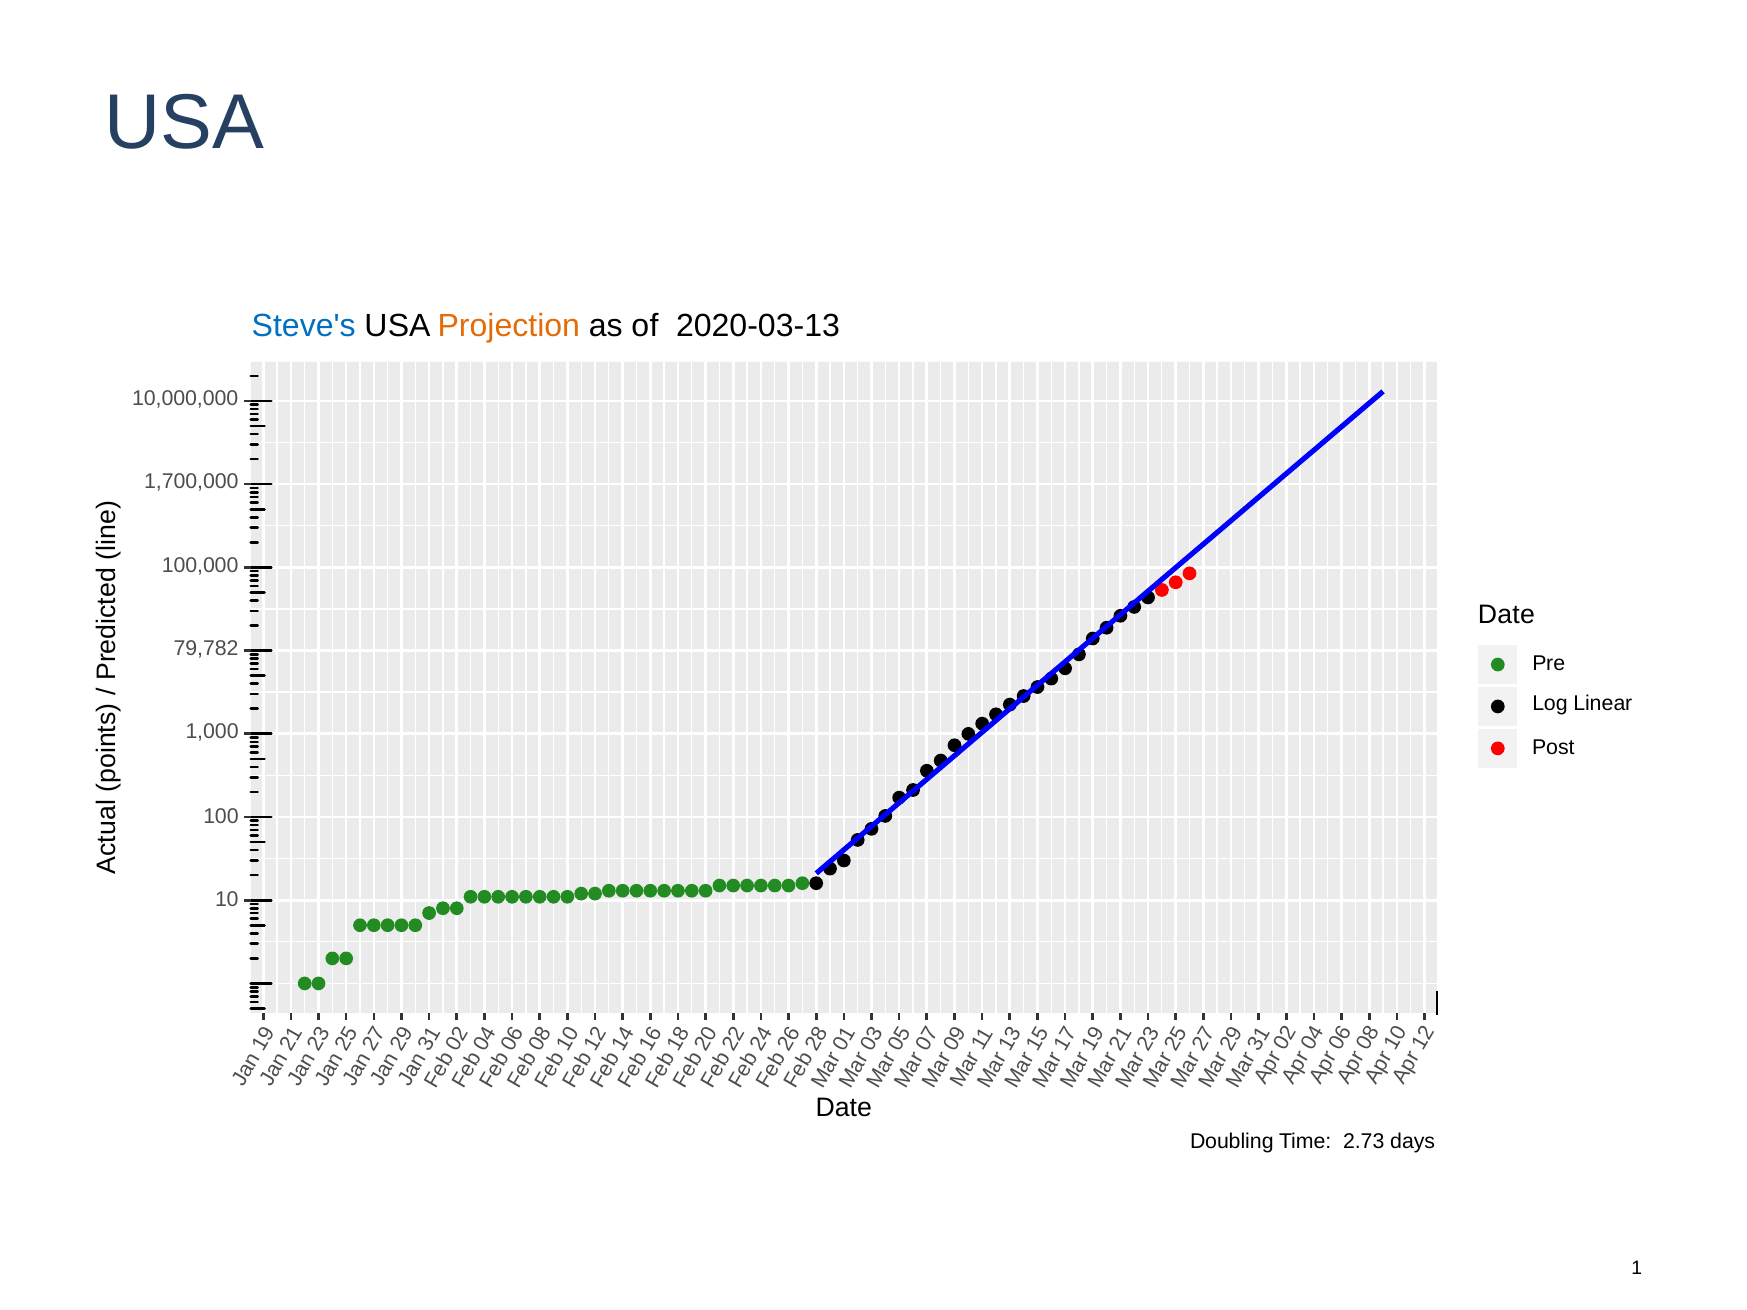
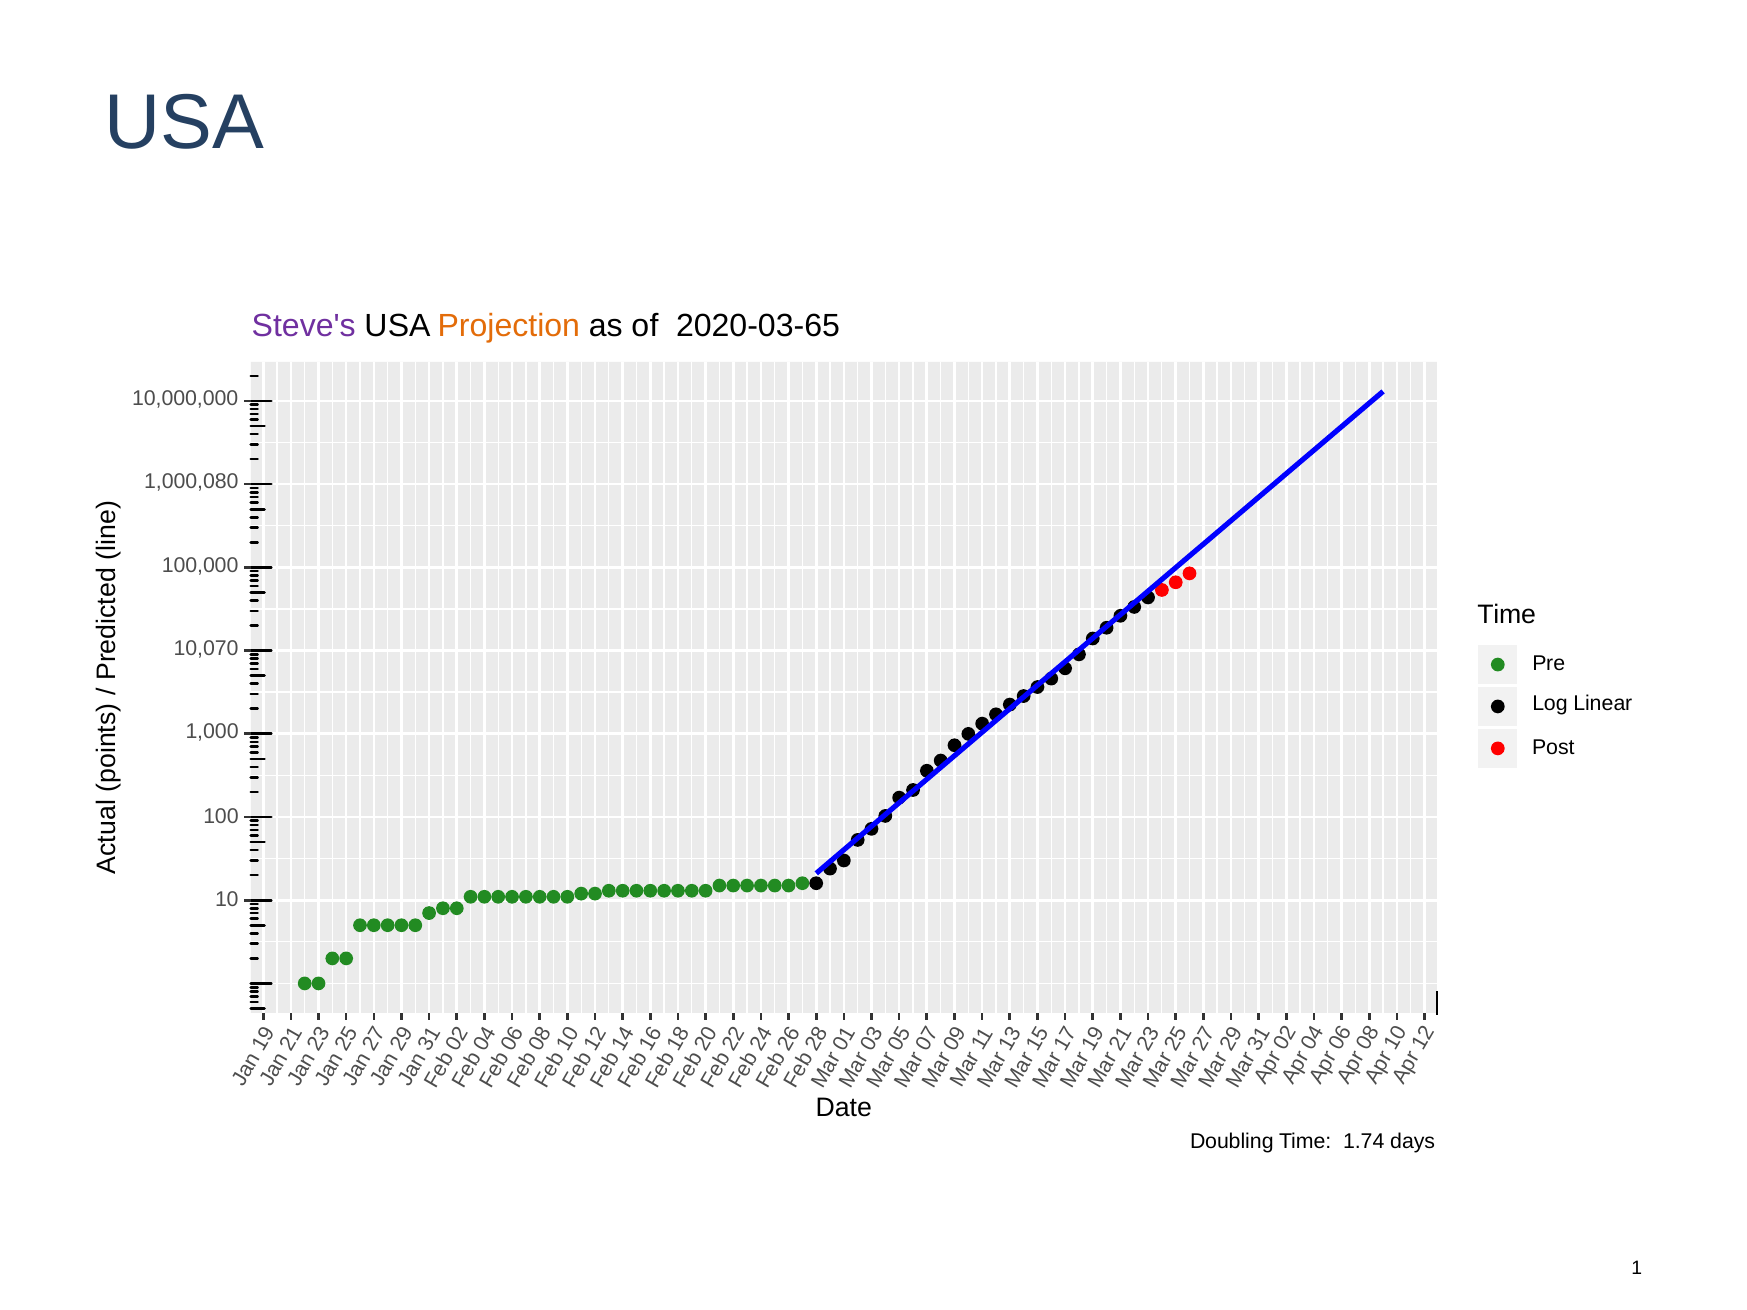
Steve's colour: blue -> purple (304, 326)
2020-03-13: 2020-03-13 -> 2020-03-65 (758, 326)
1,700,000: 1,700,000 -> 1,000,080 (191, 482)
Date: Date -> Time (1507, 614)
79,782: 79,782 -> 10,070 (206, 649)
2.73: 2.73 -> 1.74 (1364, 1142)
